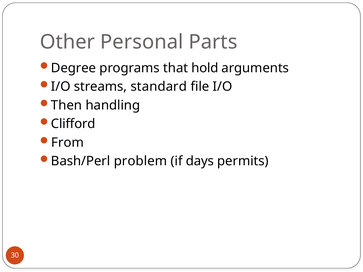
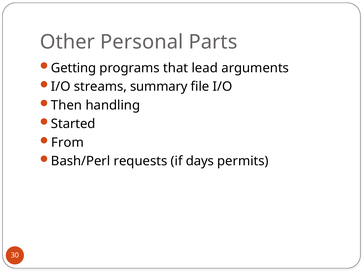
Degree: Degree -> Getting (74, 68)
hold: hold -> lead (205, 68)
standard: standard -> summary (159, 87)
Clifford: Clifford -> Started (73, 124)
problem: problem -> requests (140, 161)
